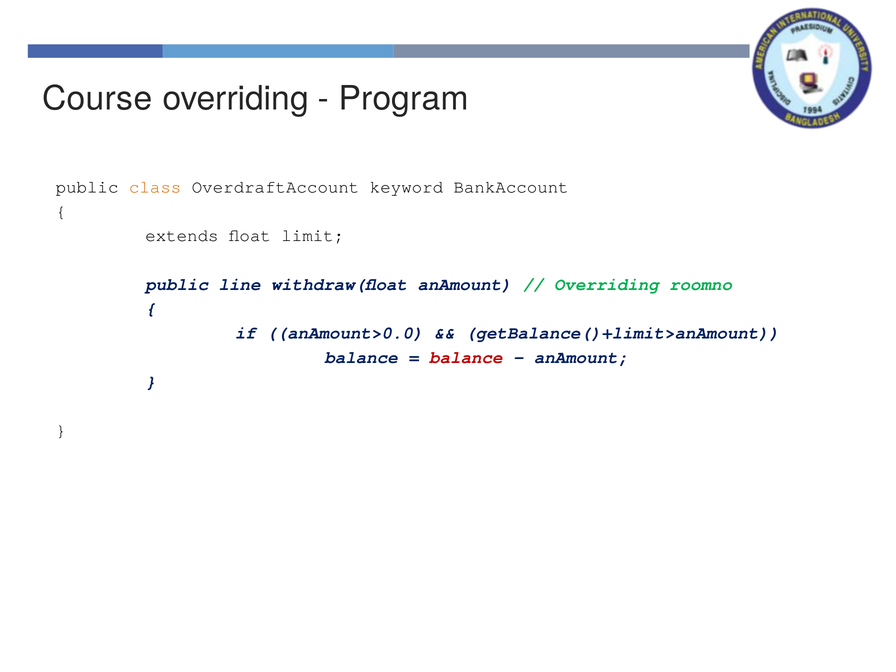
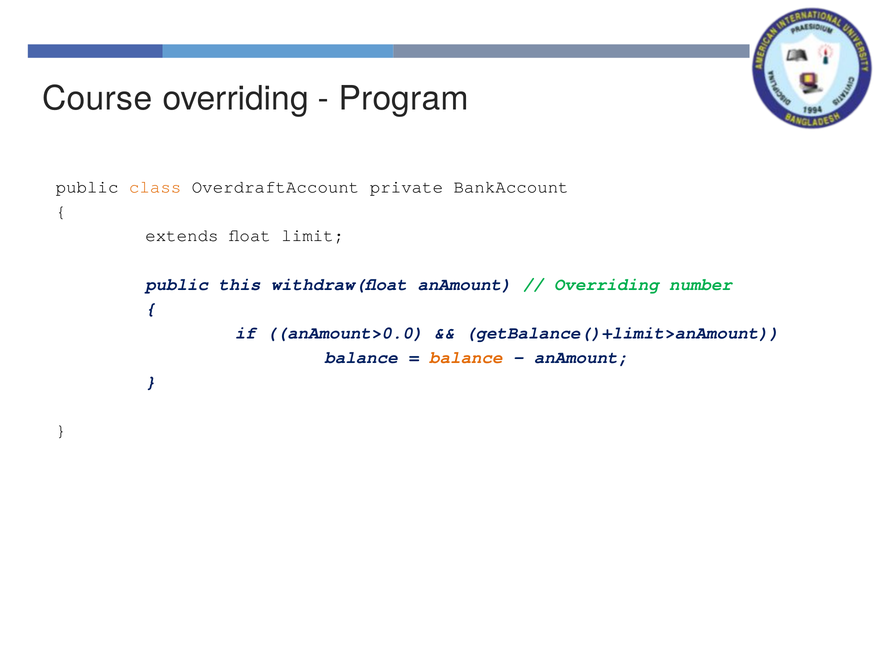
keyword: keyword -> private (406, 187)
line: line -> this (240, 284)
roomno: roomno -> number (701, 284)
balance colour: red -> orange (466, 357)
